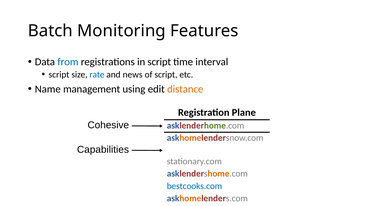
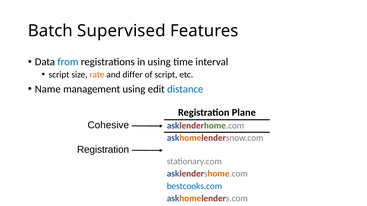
Monitoring: Monitoring -> Supervised (121, 31)
in script: script -> using (159, 62)
rate colour: blue -> orange (97, 75)
news: news -> differ (133, 75)
distance colour: orange -> blue (185, 89)
Capabilities: Capabilities -> Registration (103, 150)
